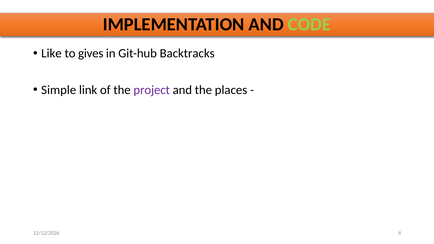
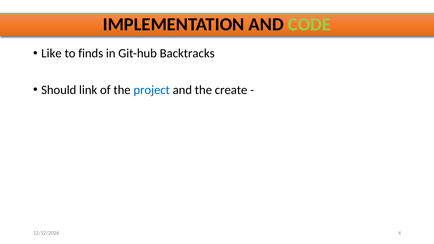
gives: gives -> finds (91, 54)
Simple: Simple -> Should (59, 90)
project colour: purple -> blue (152, 90)
places: places -> create (231, 90)
